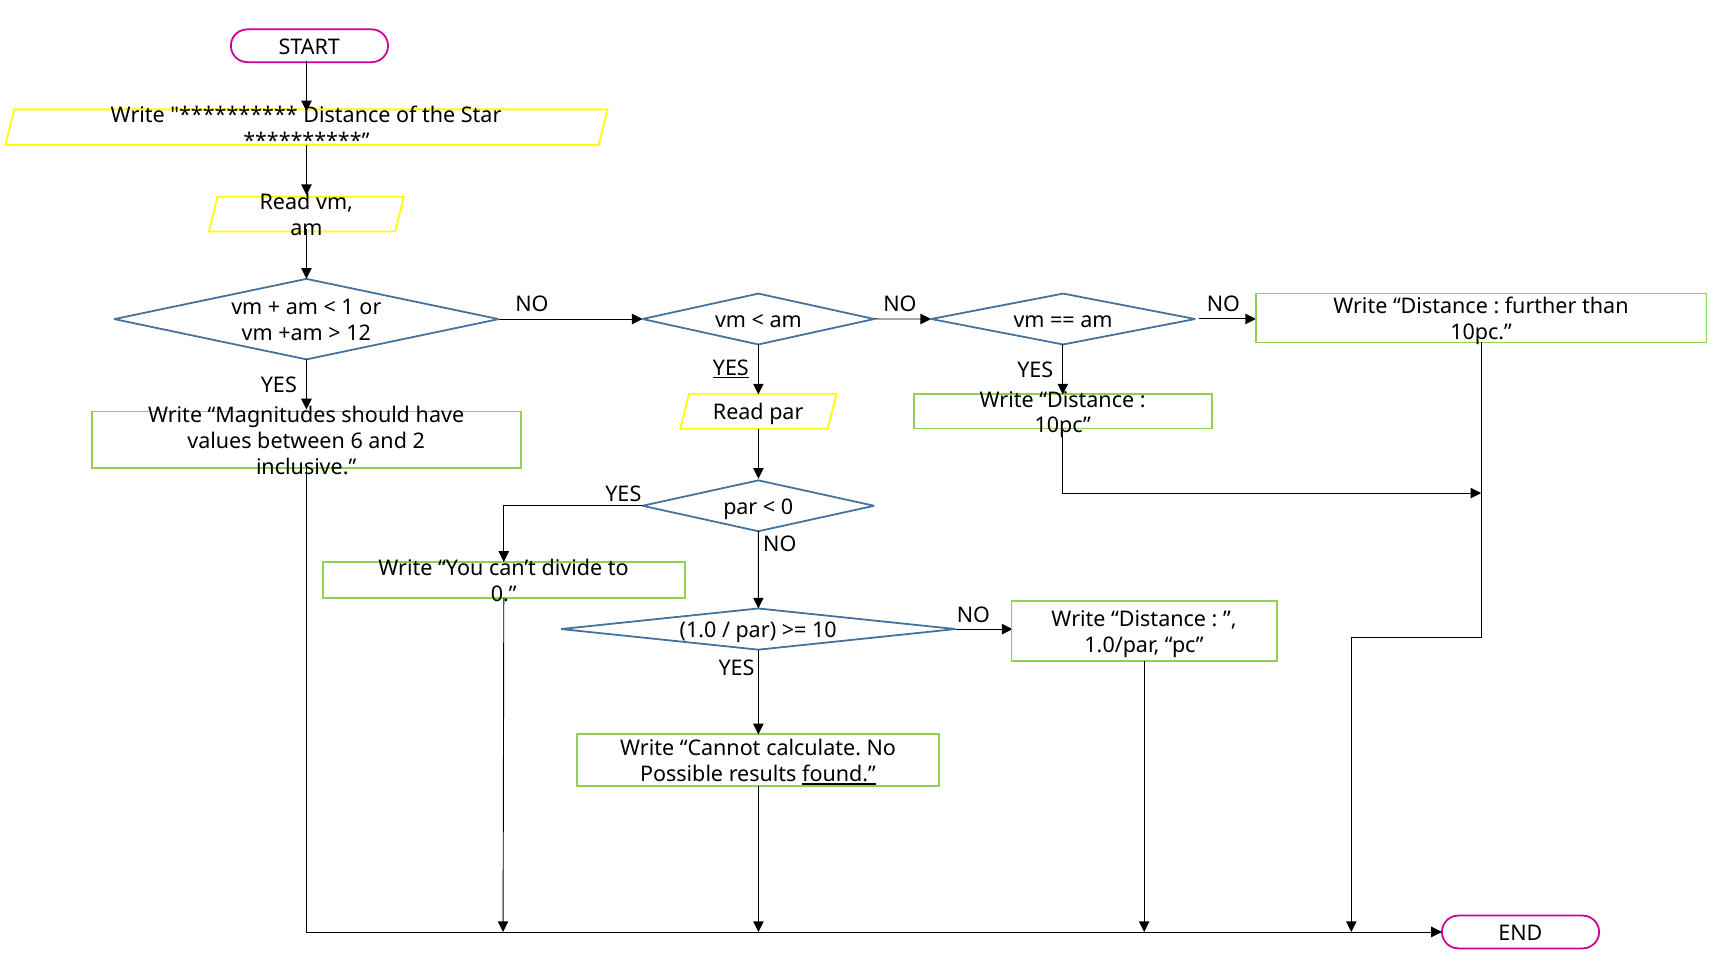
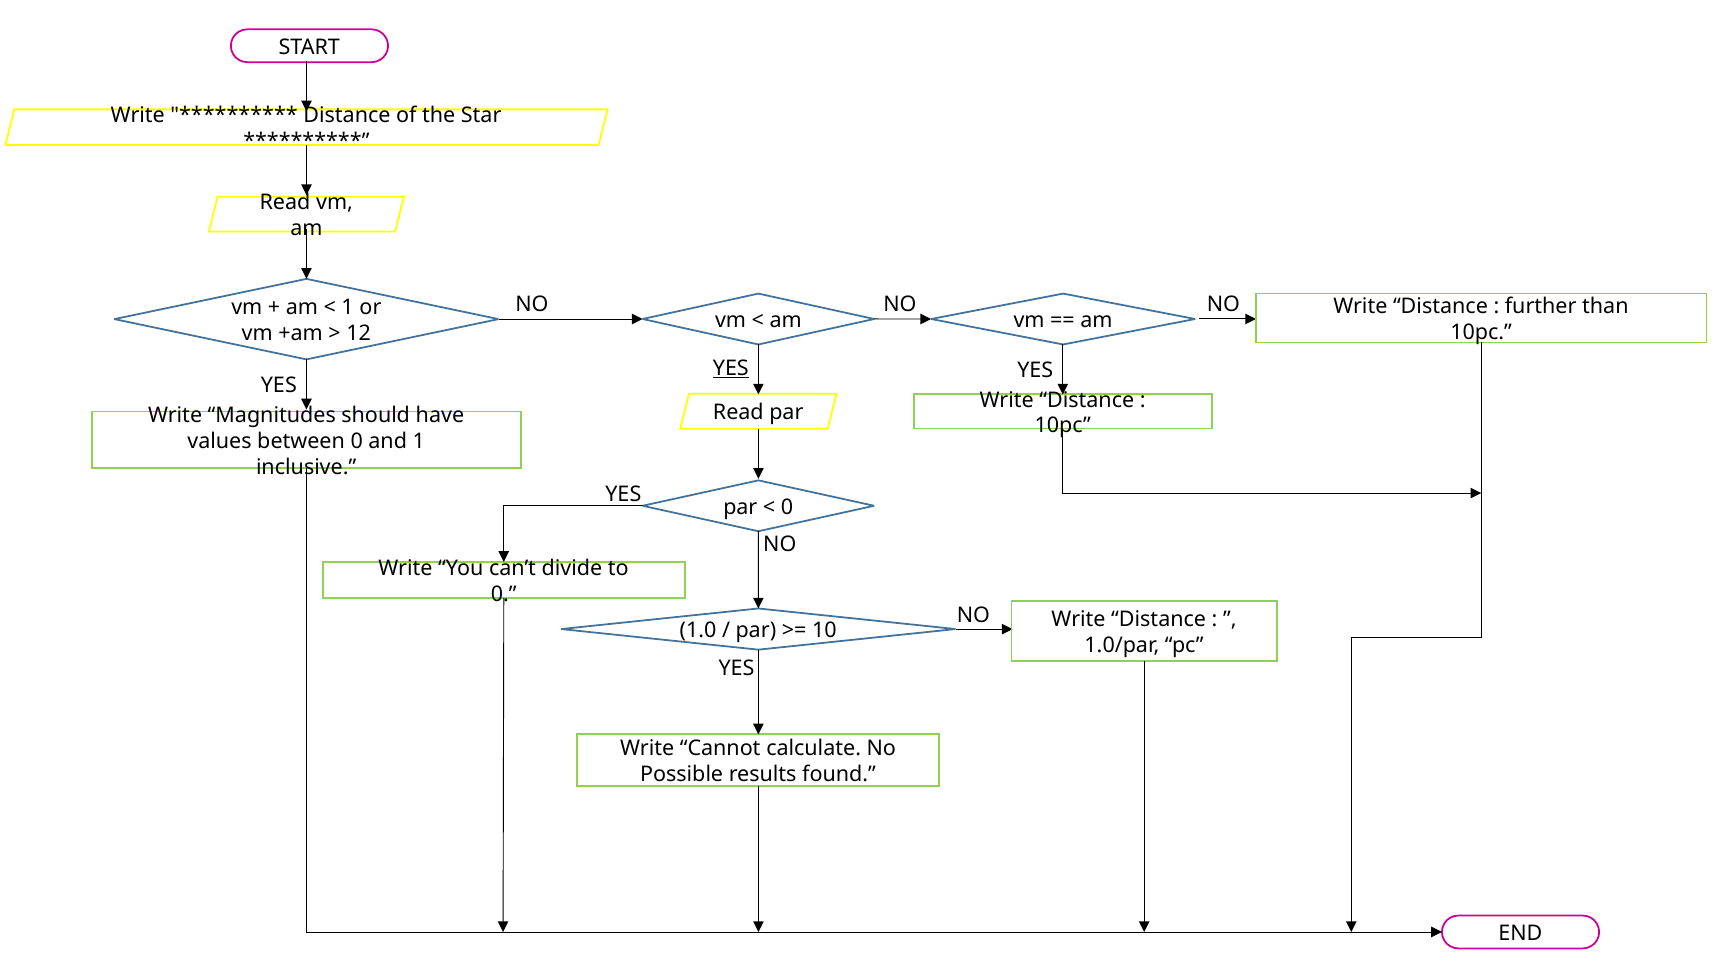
between 6: 6 -> 0 (357, 441)
and 2: 2 -> 1 (419, 441)
found underline: present -> none (839, 774)
